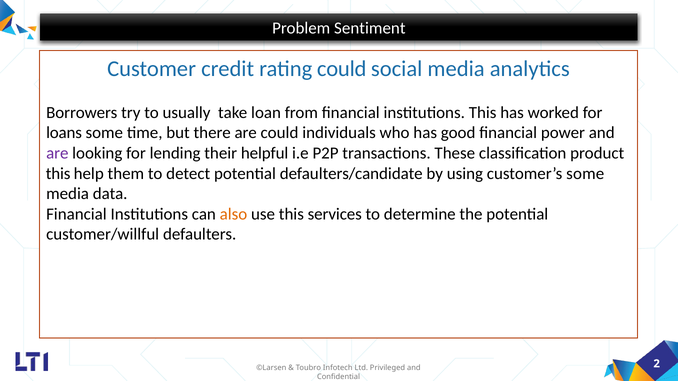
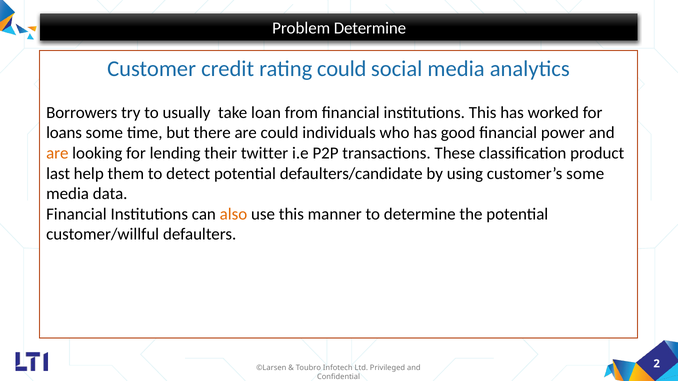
Problem Sentiment: Sentiment -> Determine (370, 28)
are colour: purple -> orange (57, 153)
helpful: helpful -> twitter (265, 153)
this: this -> last (58, 174)
services: services -> manner (335, 214)
